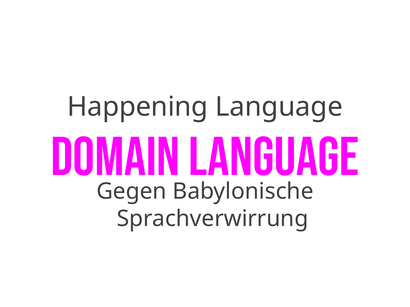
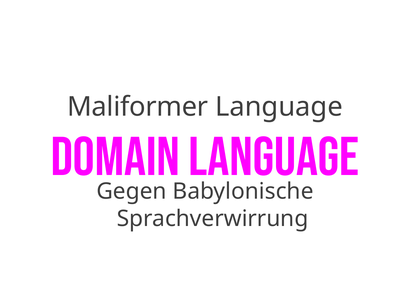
Happening: Happening -> Maliformer (138, 107)
